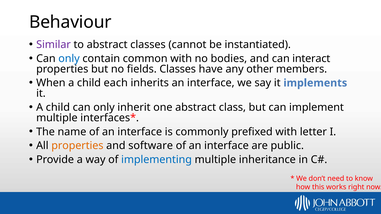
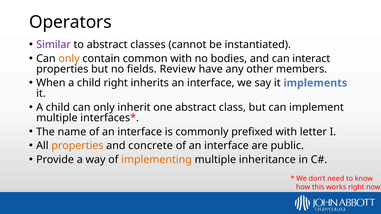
Behaviour: Behaviour -> Operators (70, 22)
only colour: blue -> orange (69, 59)
fields Classes: Classes -> Review (178, 69)
child each: each -> right (116, 83)
software: software -> concrete (151, 146)
implementing colour: blue -> orange (157, 160)
